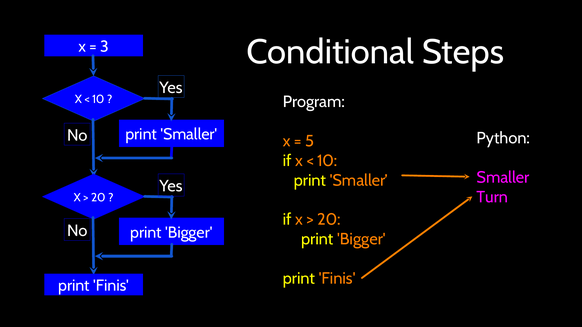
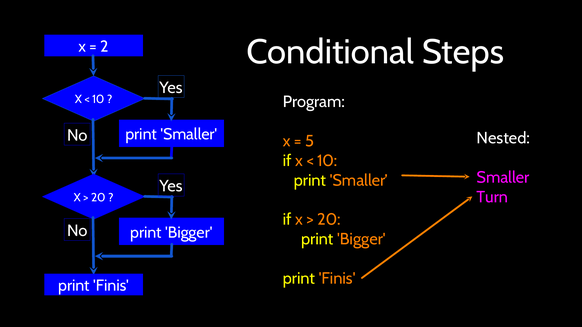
3: 3 -> 2 (104, 47)
Python: Python -> Nested (503, 138)
